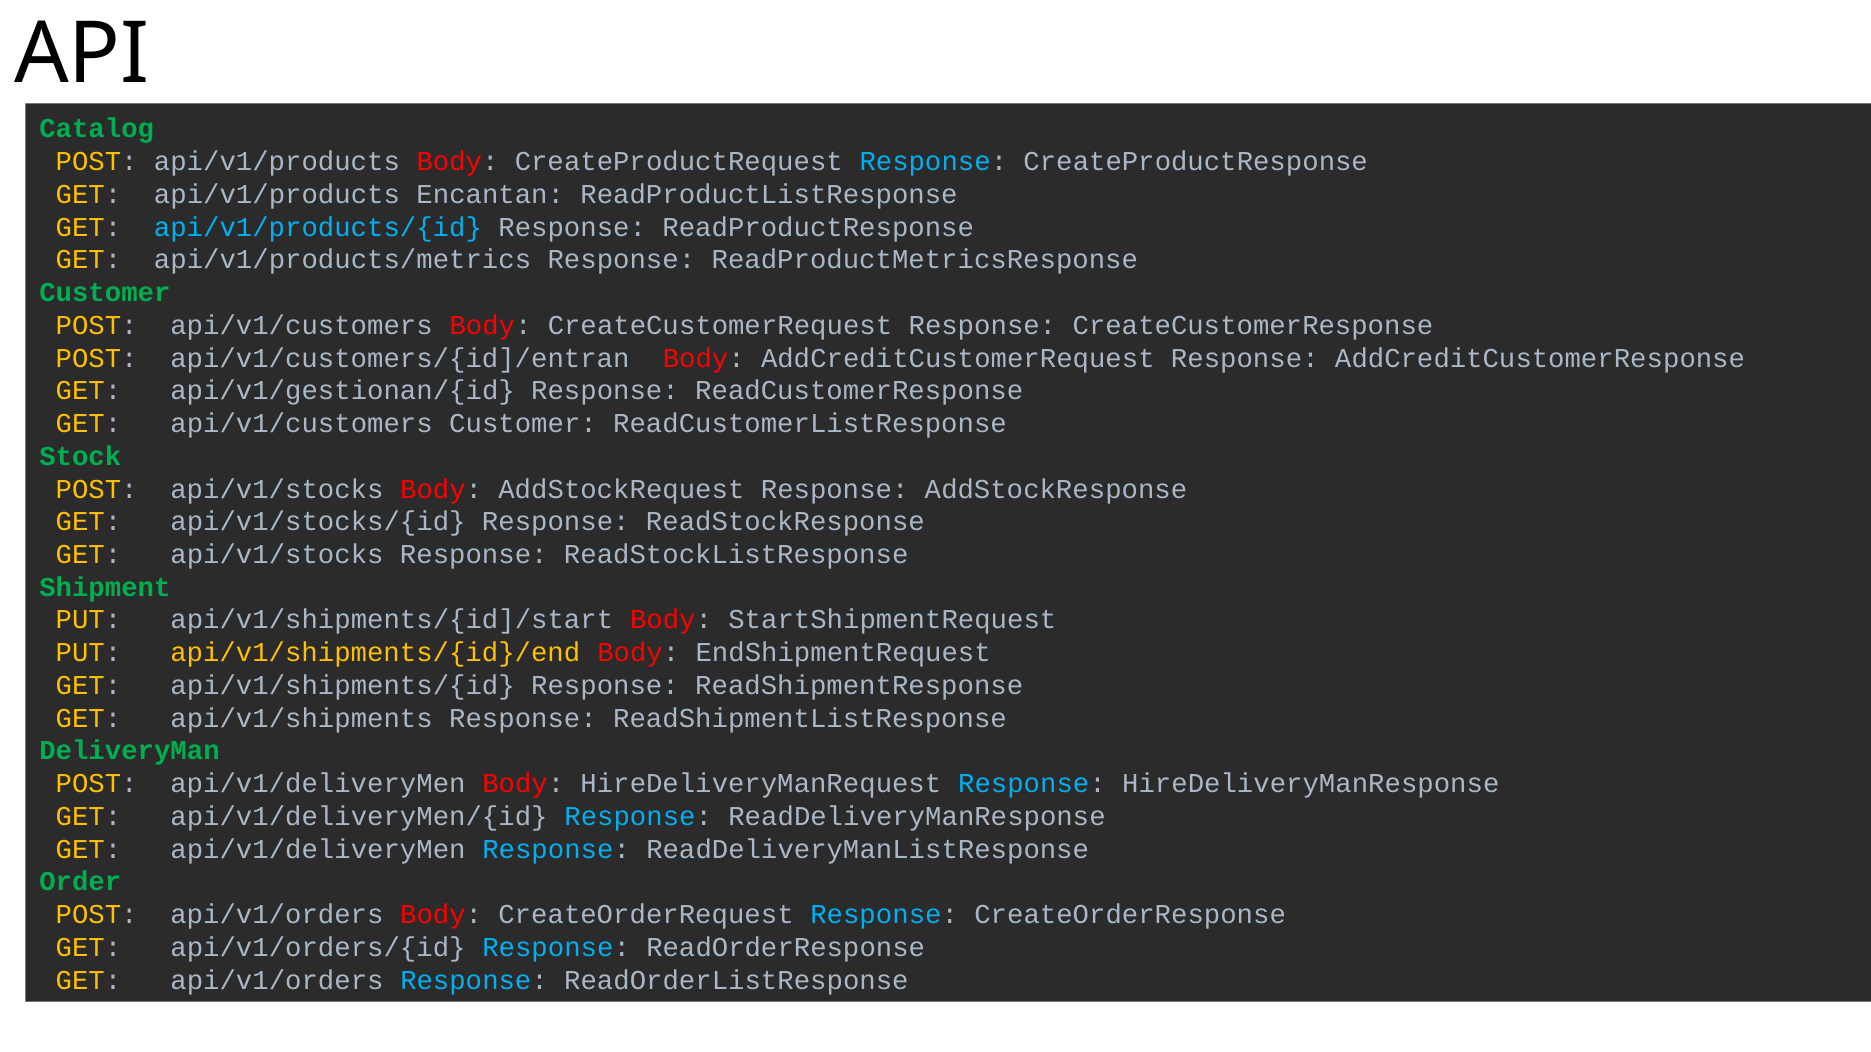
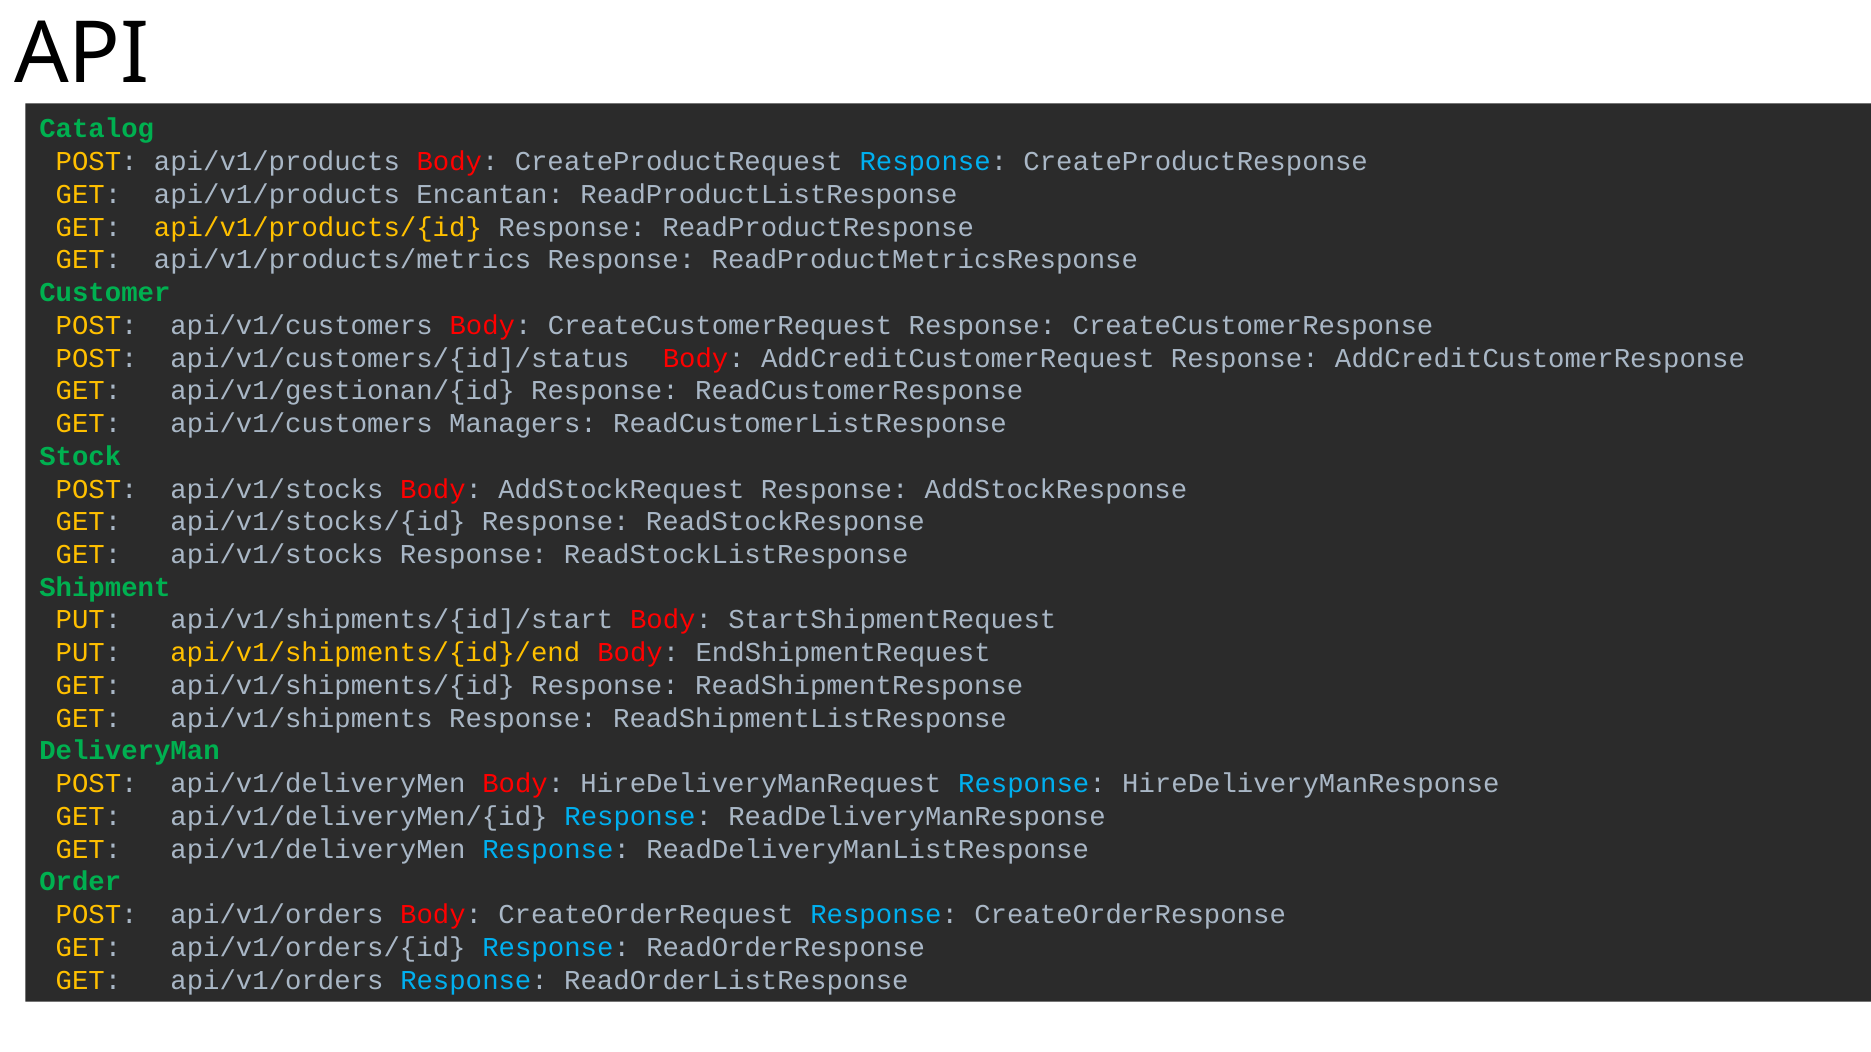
api/v1/products/{id colour: light blue -> yellow (318, 227)
api/v1/customers/{id]/entran: api/v1/customers/{id]/entran -> api/v1/customers/{id]/status (400, 358)
api/v1/customers Customer: Customer -> Managers (523, 424)
